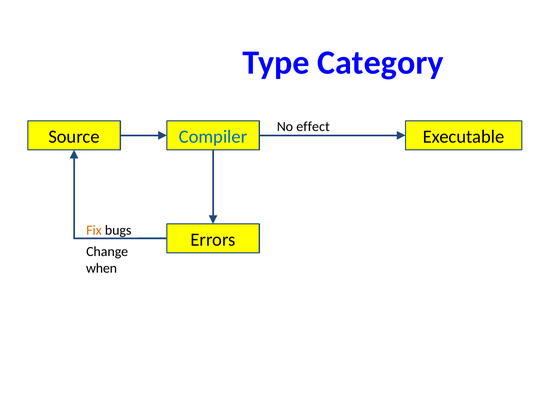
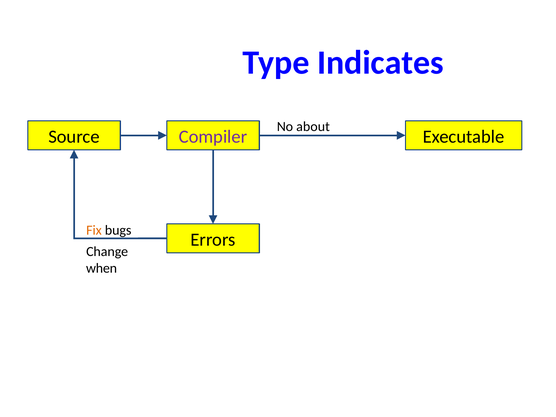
Category: Category -> Indicates (380, 63)
effect: effect -> about (313, 126)
Compiler colour: blue -> purple (213, 137)
